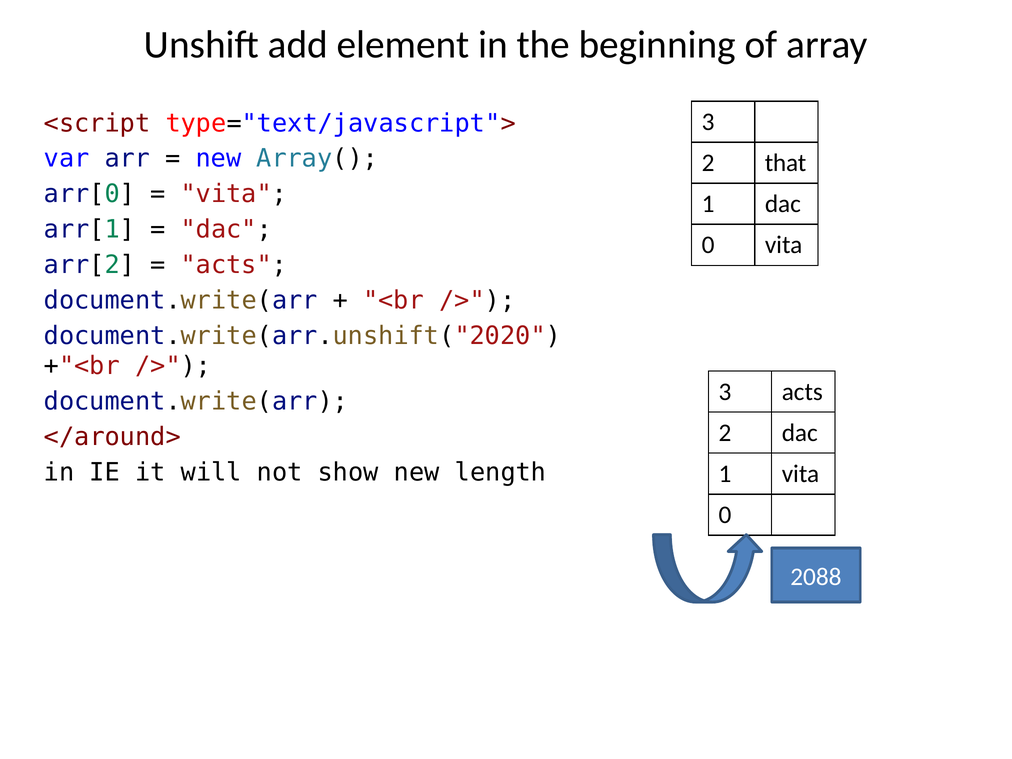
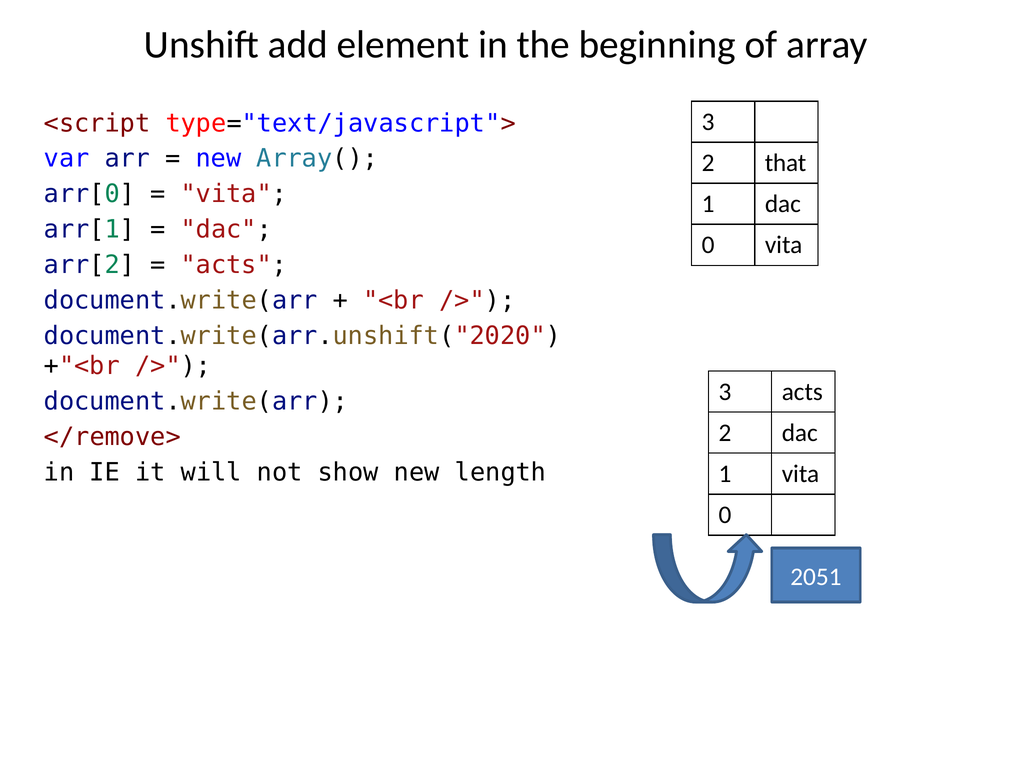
</around>: </around> -> </remove> (112, 437)
2088: 2088 -> 2051 (816, 577)
